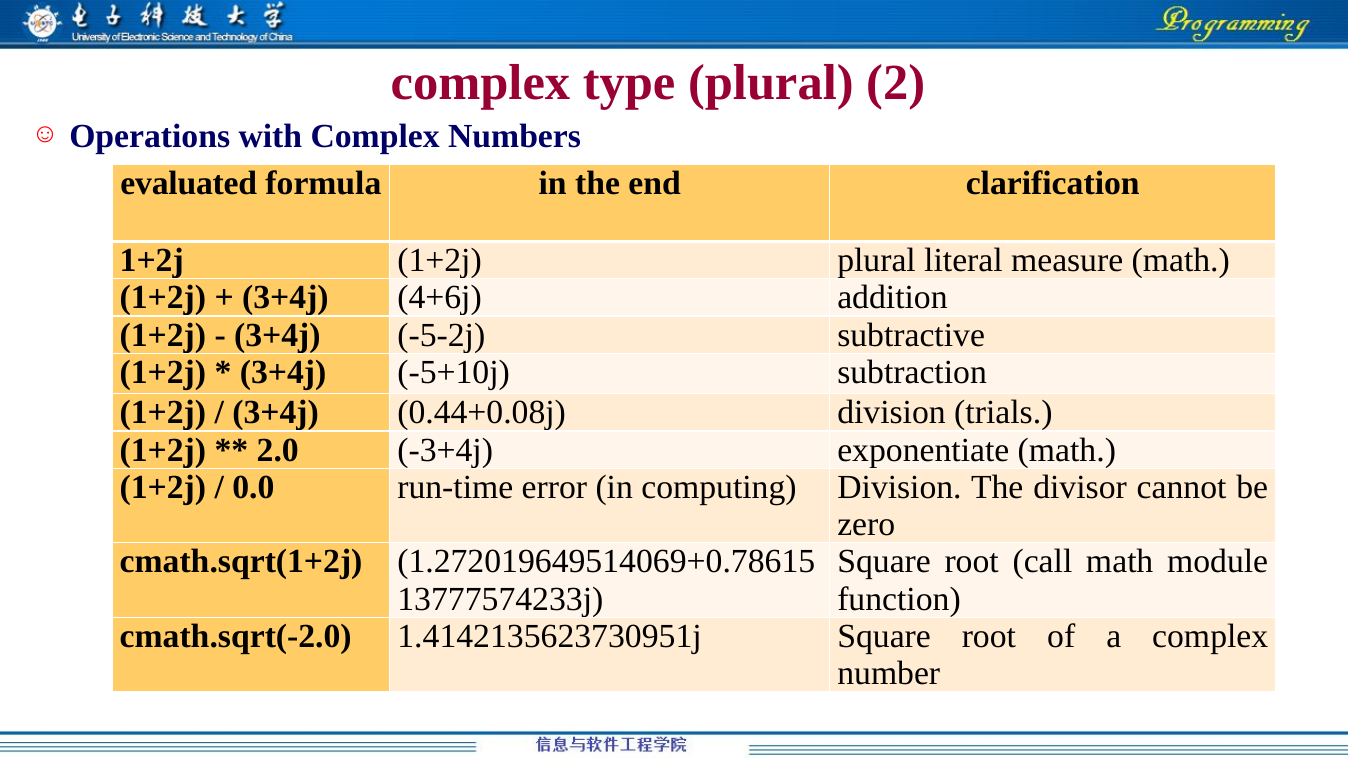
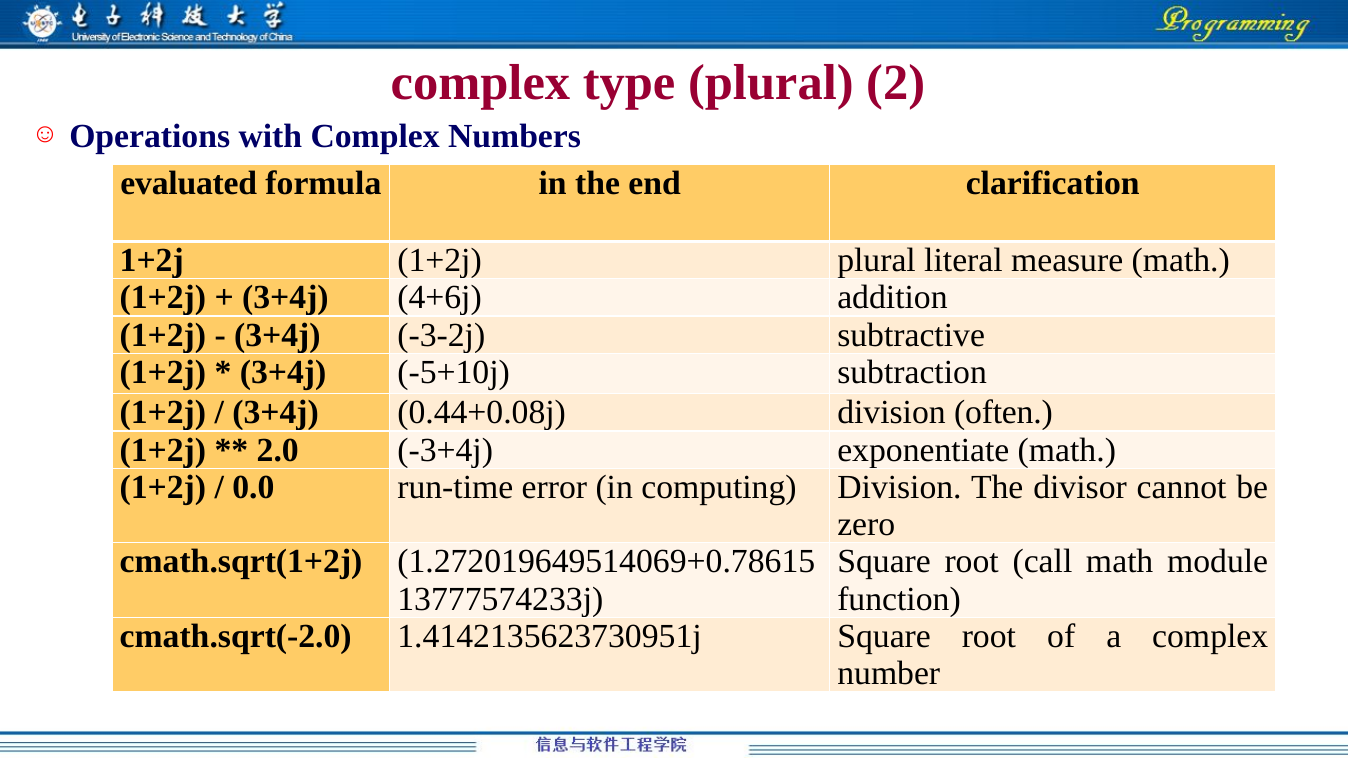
-5-2j: -5-2j -> -3-2j (441, 335)
trials: trials -> often (1003, 413)
